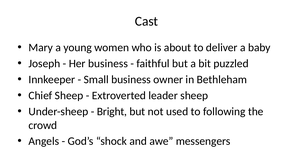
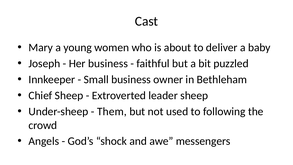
Bright: Bright -> Them (112, 111)
